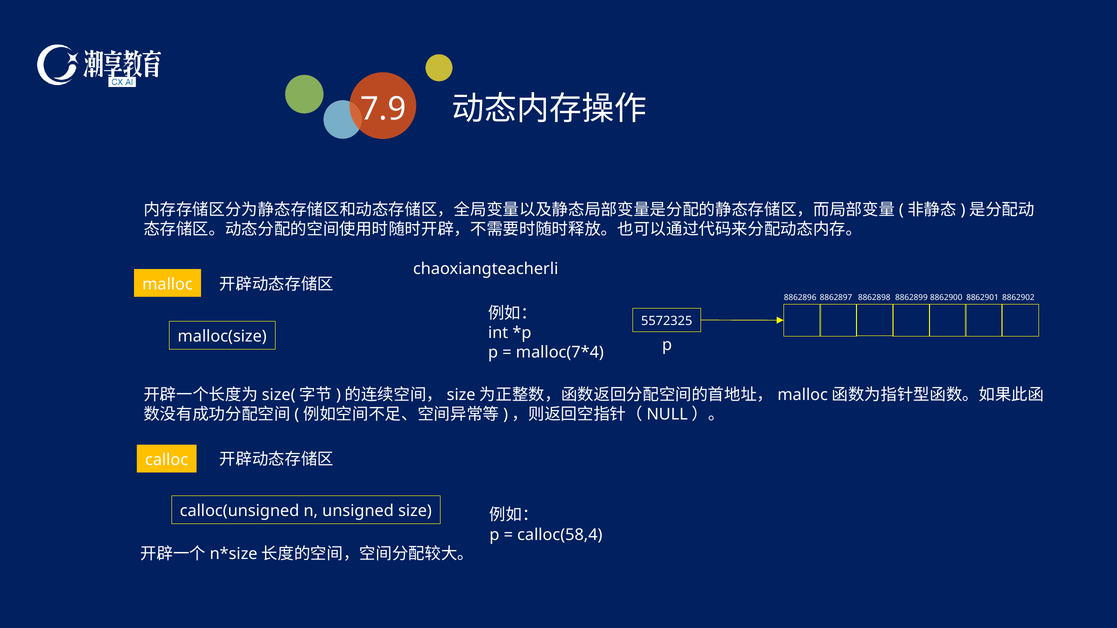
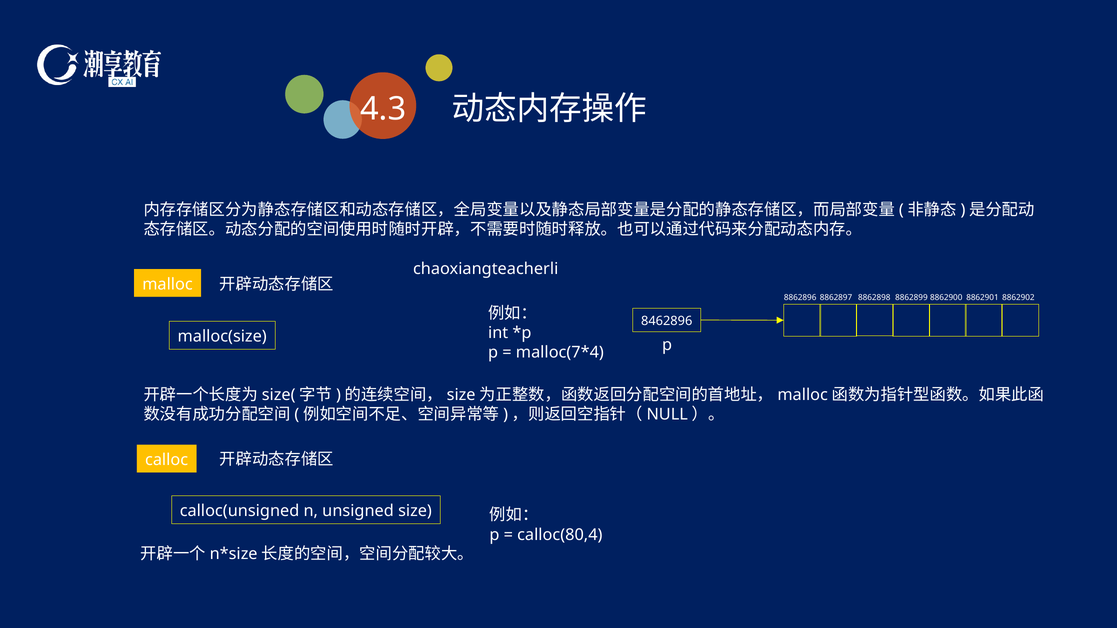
7.9: 7.9 -> 4.3 (383, 109)
5572325: 5572325 -> 8462896 (667, 321)
calloc(58,4: calloc(58,4 -> calloc(80,4 (560, 535)
